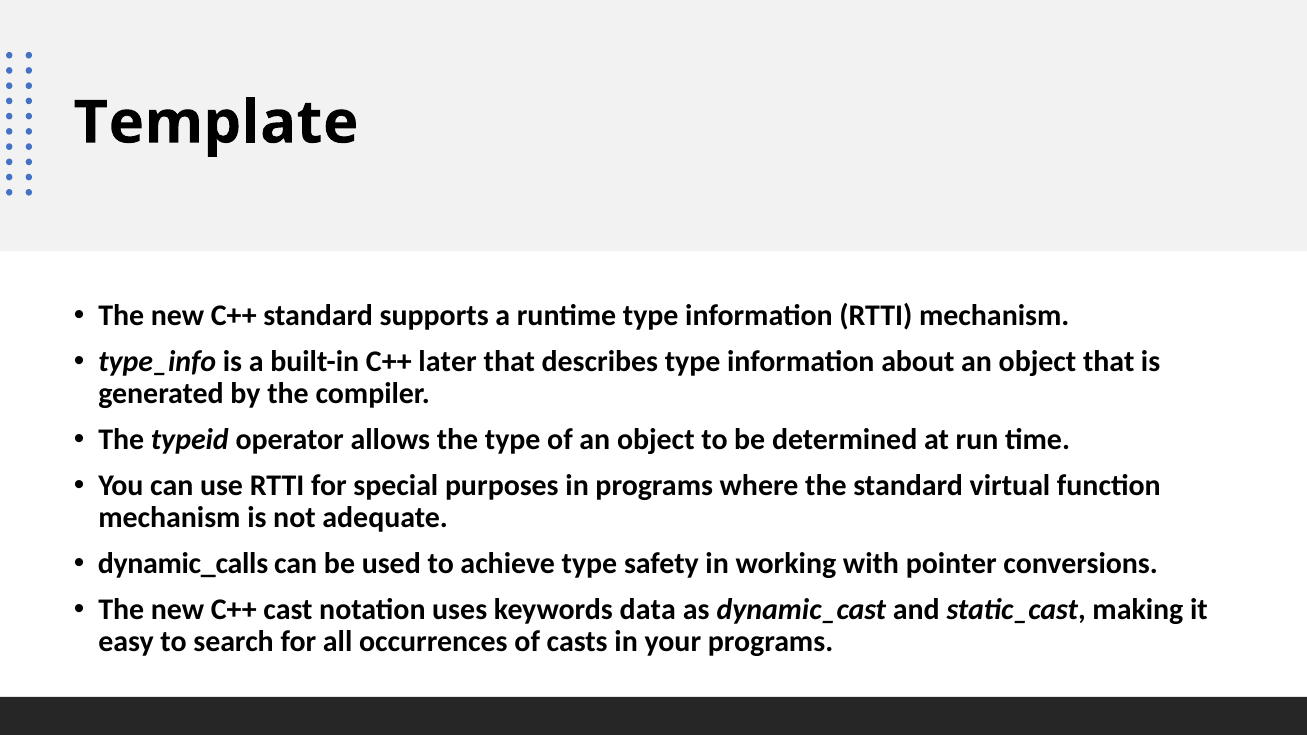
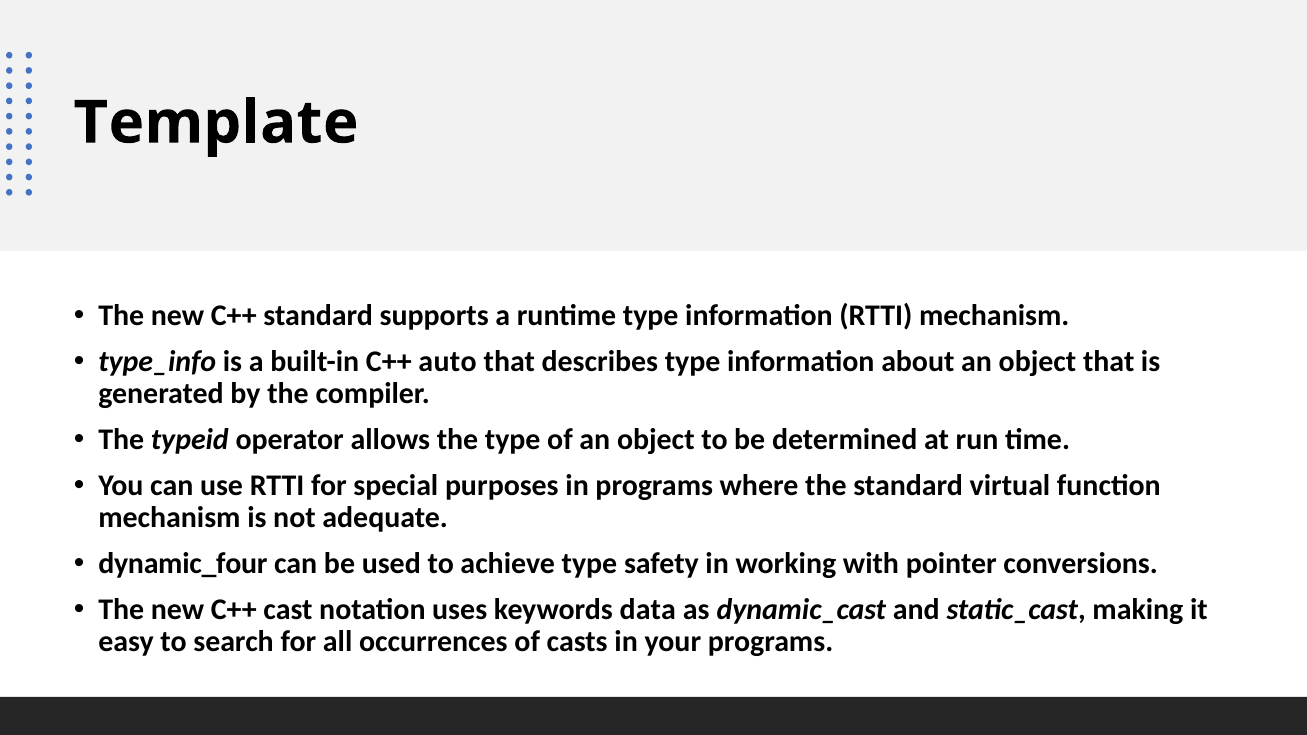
later: later -> auto (448, 361)
dynamic_calls: dynamic_calls -> dynamic_four (183, 564)
